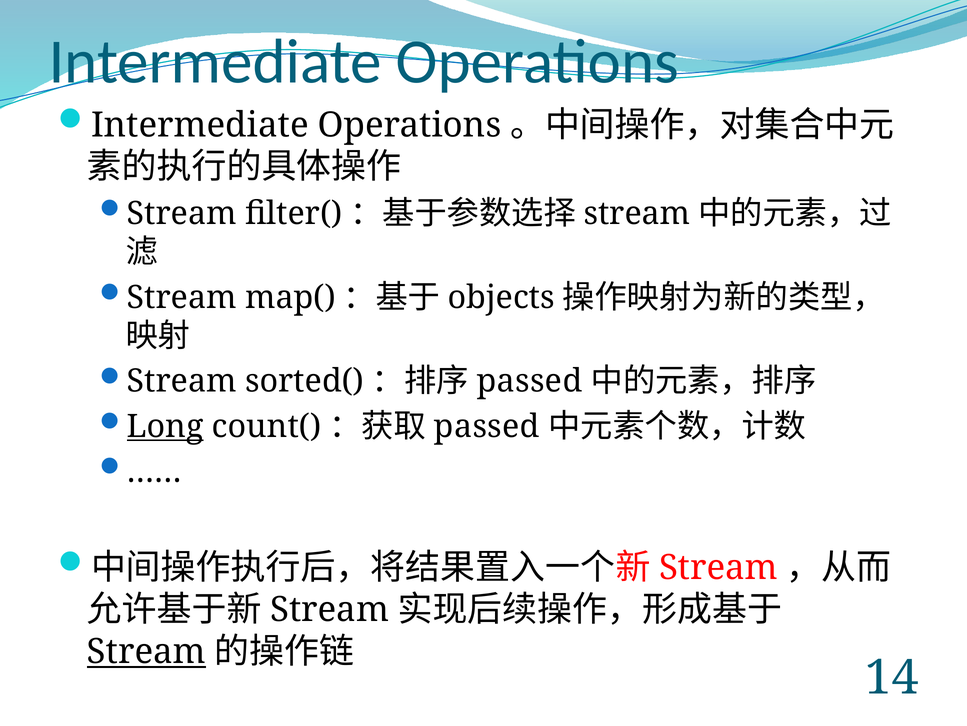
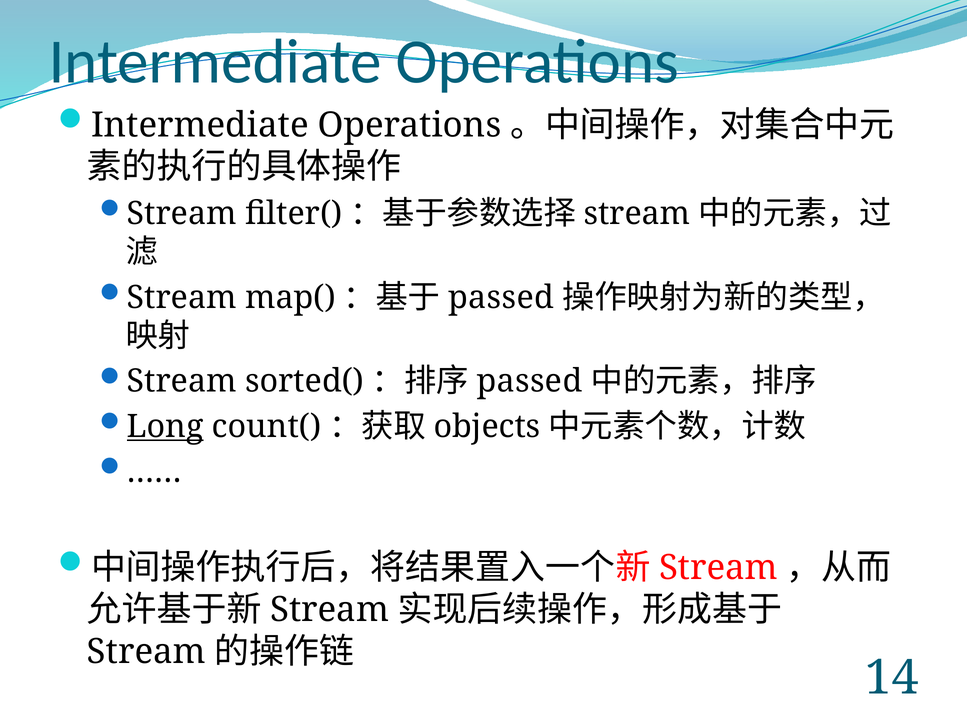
objects: objects -> passed (501, 297)
passed: passed -> objects (487, 426)
Stream underline: present -> none (146, 651)
